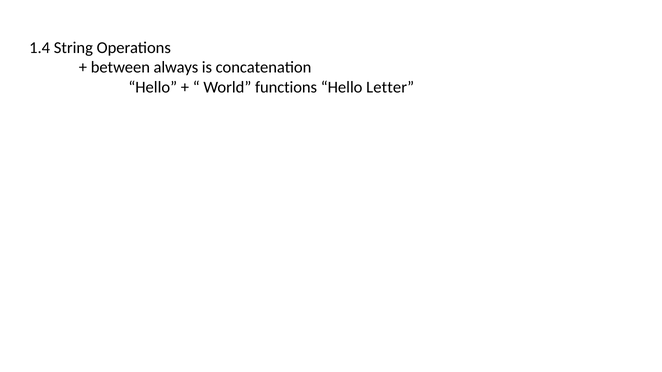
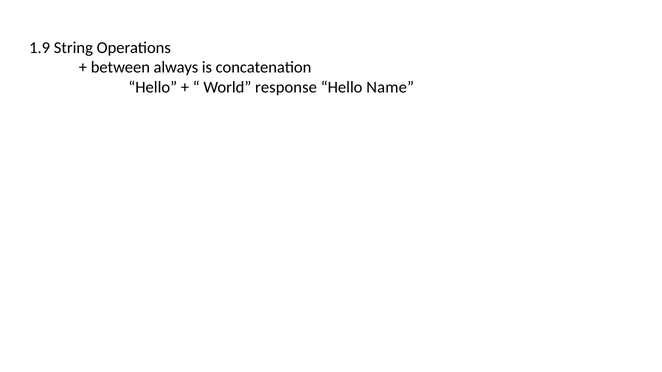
1.4: 1.4 -> 1.9 (40, 48)
functions: functions -> response (286, 87)
Letter: Letter -> Name (390, 87)
